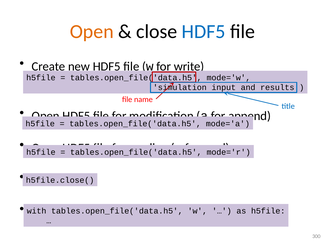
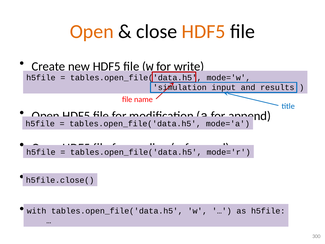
HDF5 colour: blue -> orange (204, 31)
